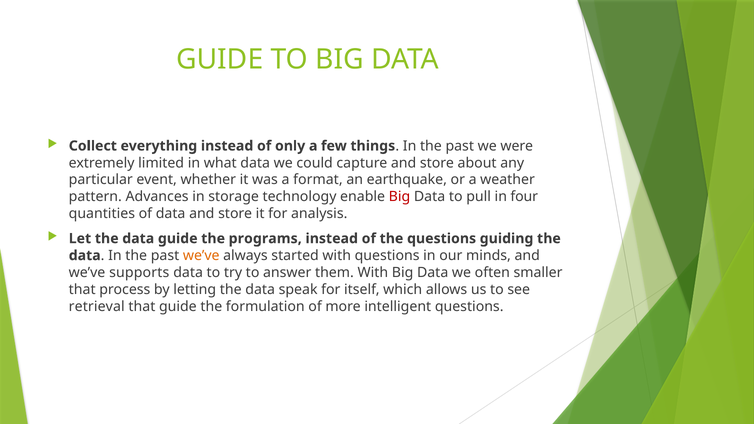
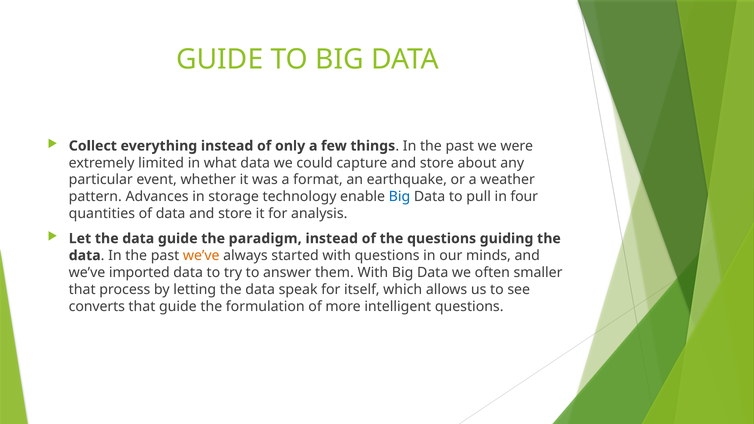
Big colour: red -> blue (400, 197)
programs: programs -> paradigm (265, 239)
supports: supports -> imported (139, 273)
retrieval: retrieval -> converts (97, 306)
